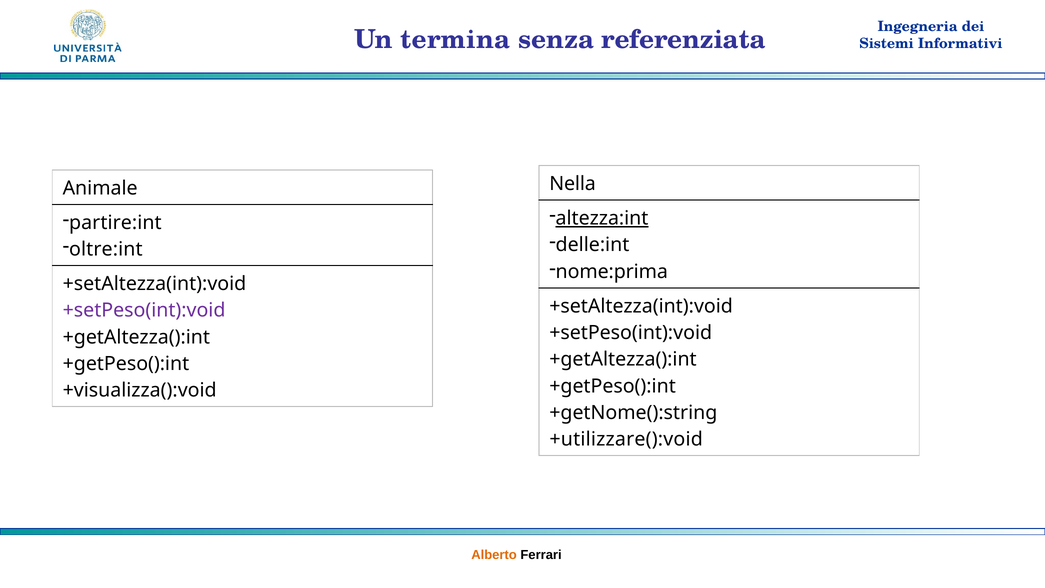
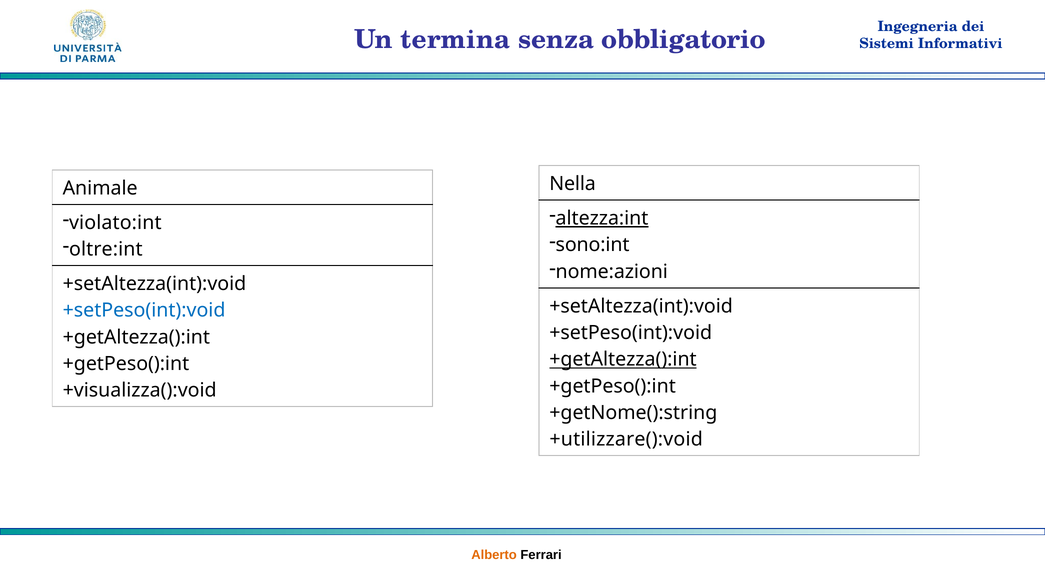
referenziata: referenziata -> obbligatorio (683, 40)
partire:int: partire:int -> violato:int (115, 223)
delle:int: delle:int -> sono:int (593, 245)
nome:prima: nome:prima -> nome:azioni (612, 272)
+setPeso(int):void colour: purple -> blue (144, 310)
+getAltezza():int underline: none -> present (623, 359)
